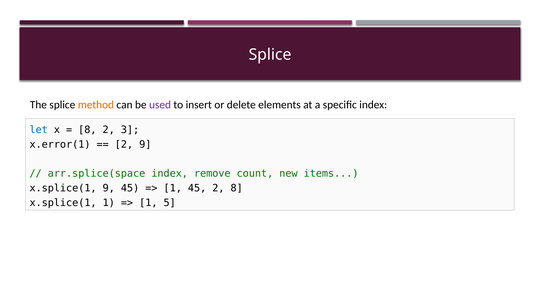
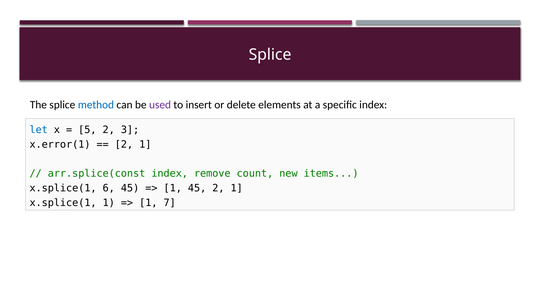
method colour: orange -> blue (96, 105)
8: 8 -> 5 (87, 130)
9: 9 -> 1 (145, 144)
arr.splice(space: arr.splice(space -> arr.splice(const (97, 173)
x.splice(1 9: 9 -> 6 (109, 188)
45 2 8: 8 -> 1 (237, 188)
5: 5 -> 7 (170, 203)
